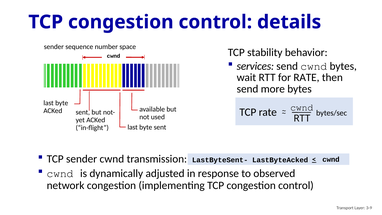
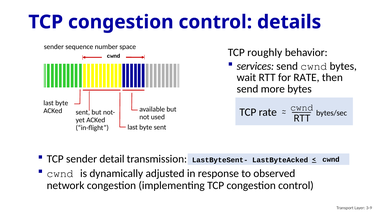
stability: stability -> roughly (265, 52)
sender cwnd: cwnd -> detail (112, 159)
